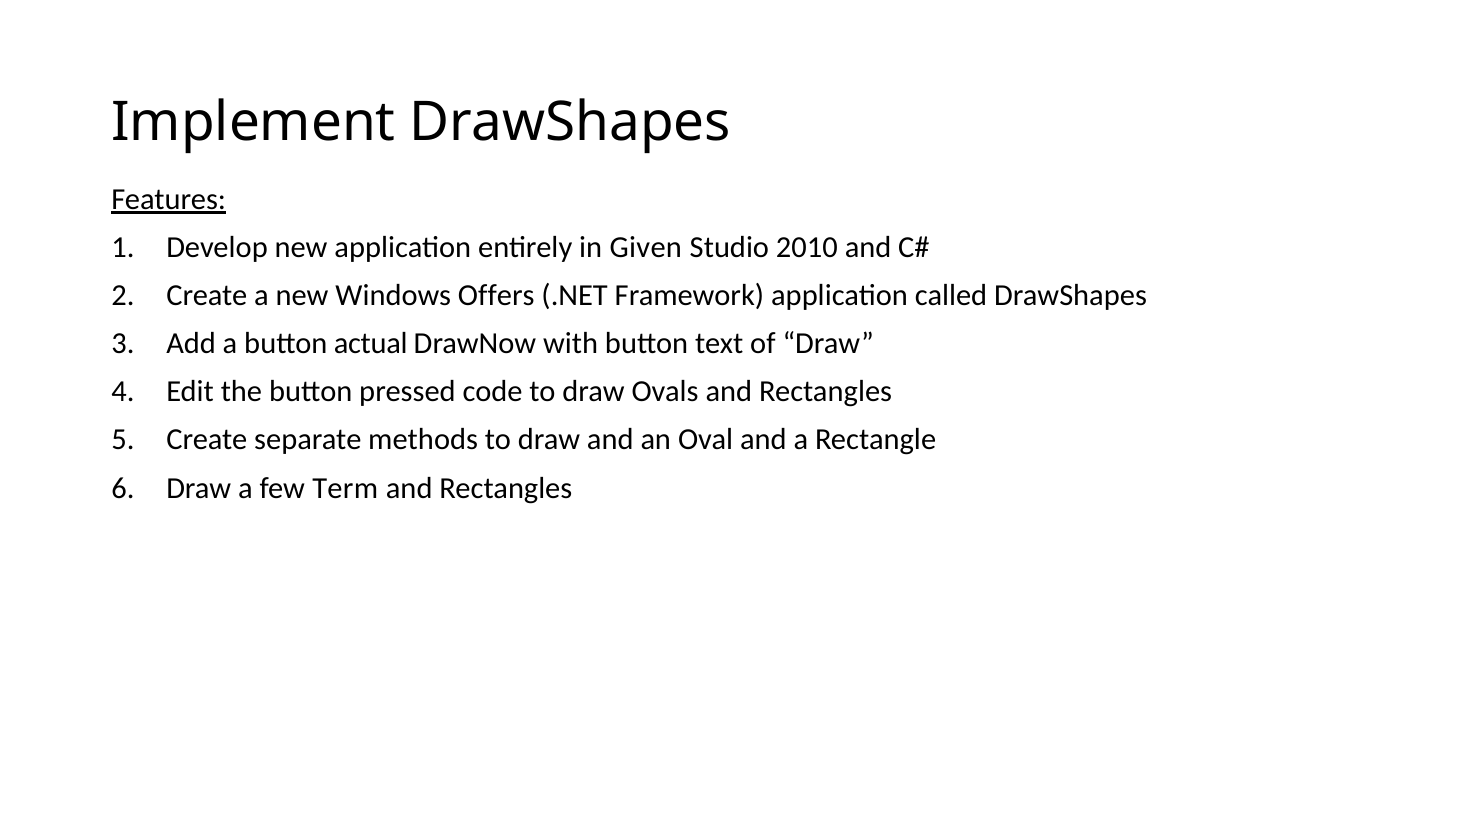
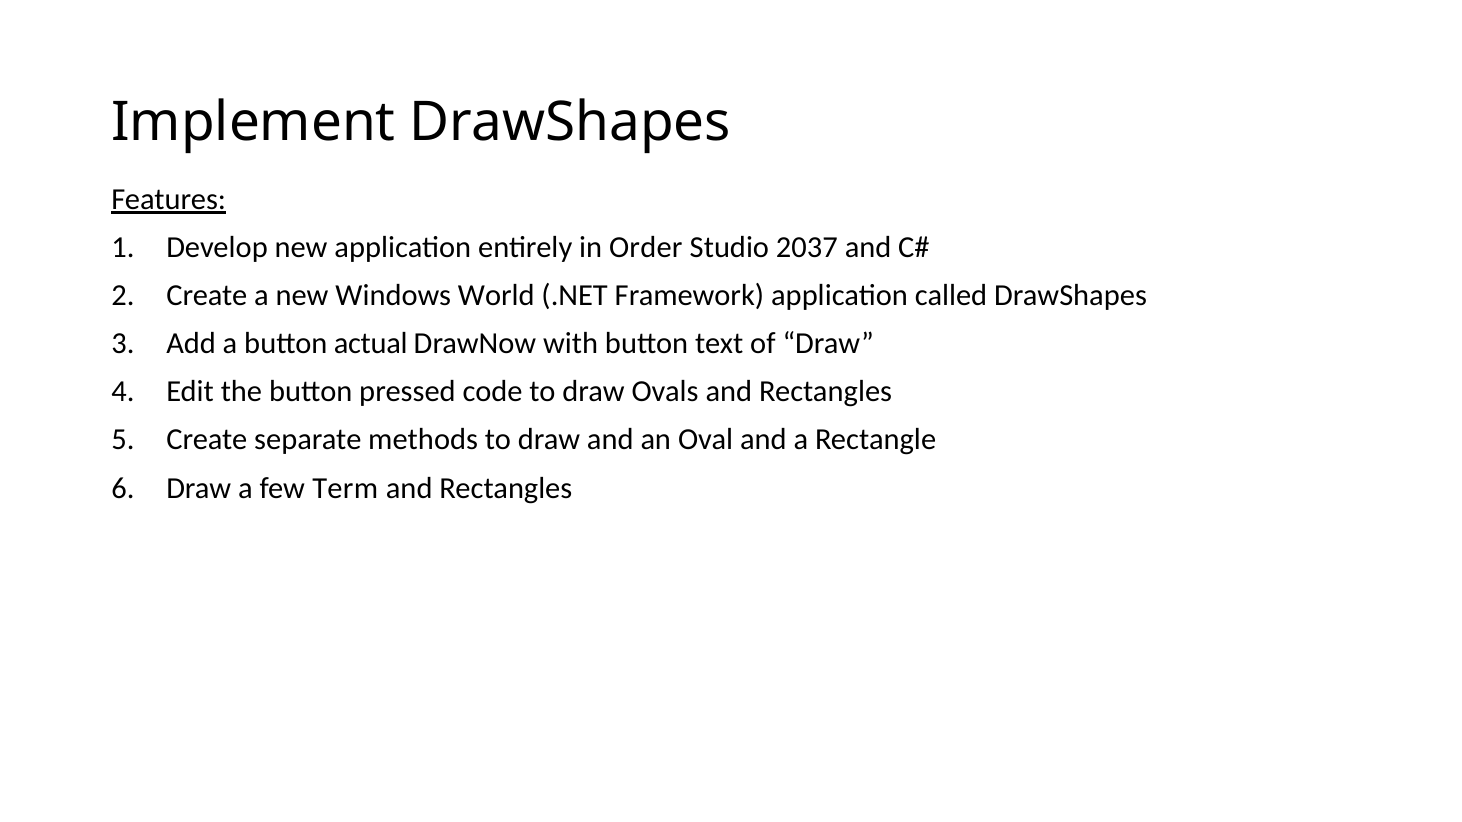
Given: Given -> Order (646, 248)
2010: 2010 -> 2037 (807, 248)
Offers: Offers -> World (496, 296)
